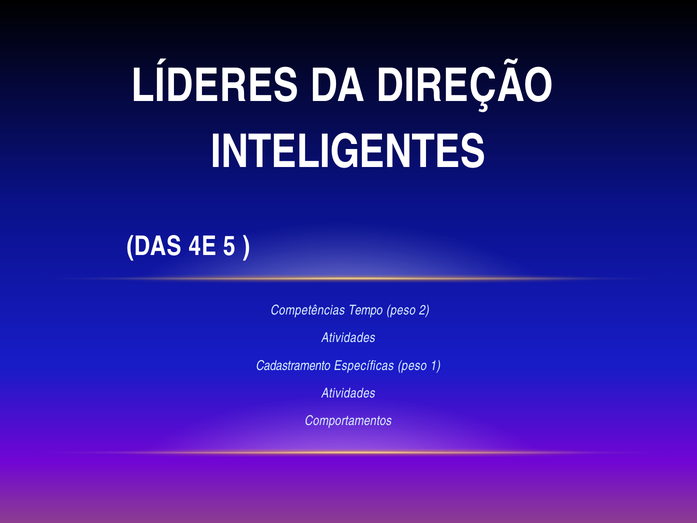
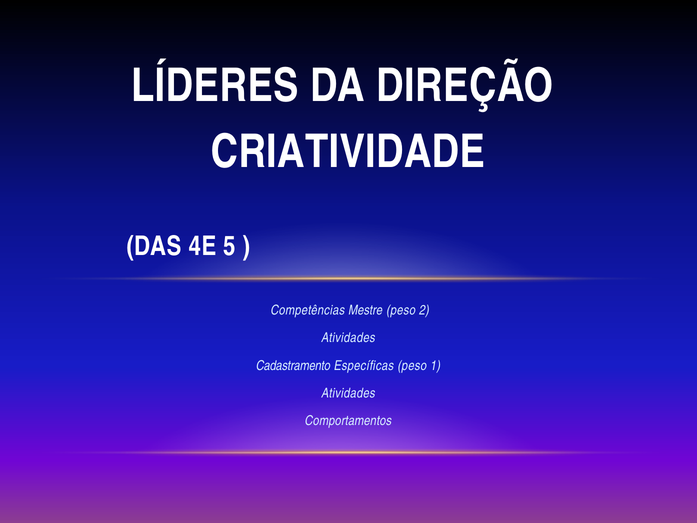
INTELIGENTES: INTELIGENTES -> CRIATIVIDADE (348, 152)
Tempo: Tempo -> Mestre (366, 310)
